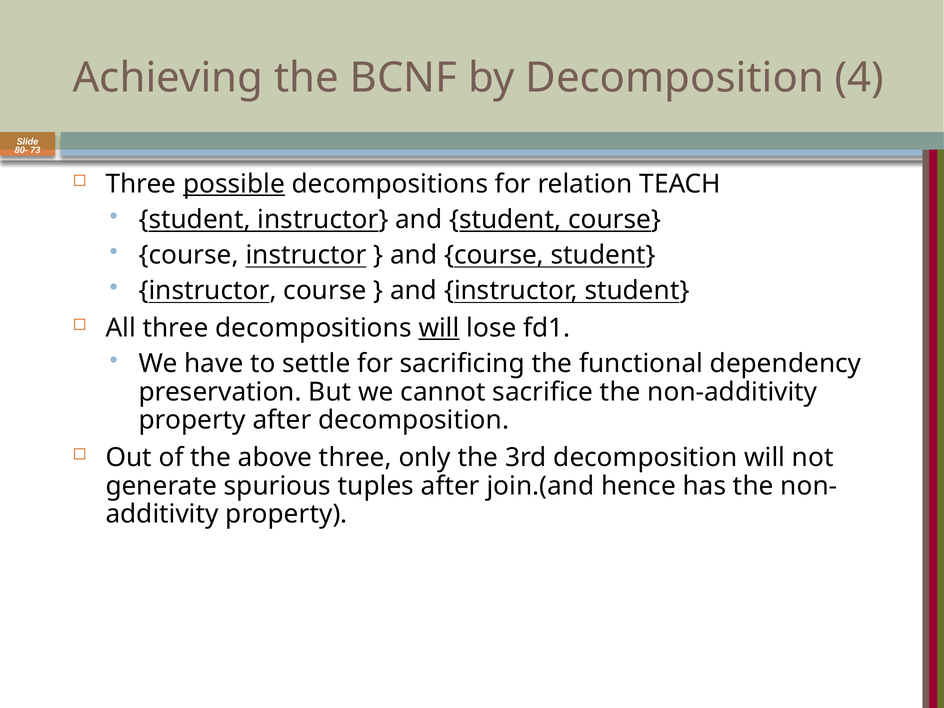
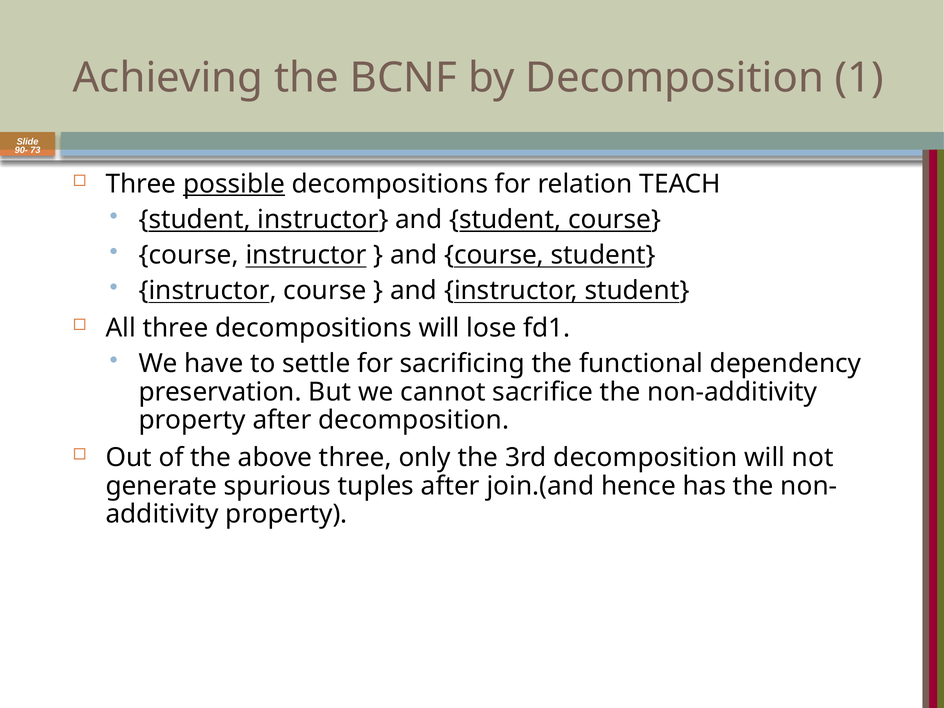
4: 4 -> 1 (859, 78)
80-: 80- -> 90- (21, 150)
will underline: present -> none (439, 328)
